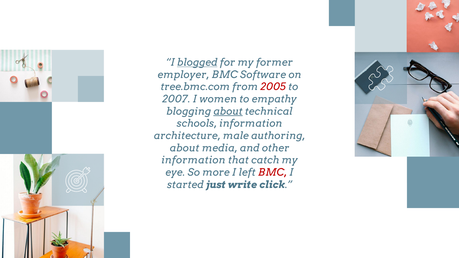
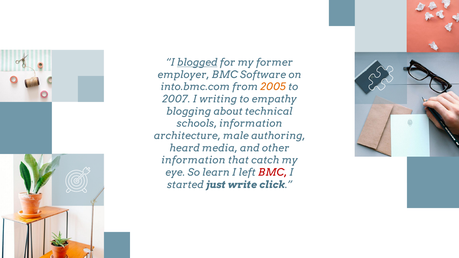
tree.bmc.com: tree.bmc.com -> into.bmc.com (195, 87)
2005 colour: red -> orange (273, 87)
women: women -> writing (218, 99)
about underline: present -> none (228, 111)
about: about -> heard (185, 148)
more: more -> learn (216, 173)
